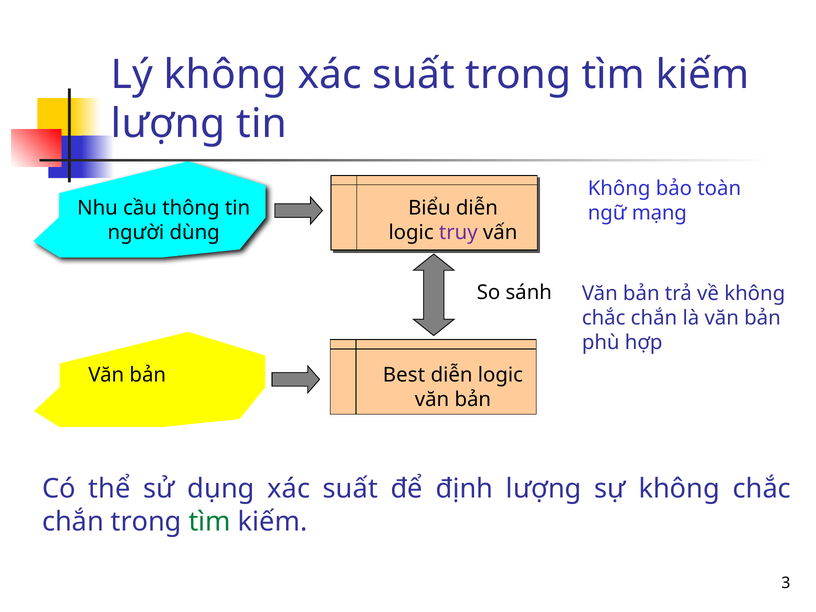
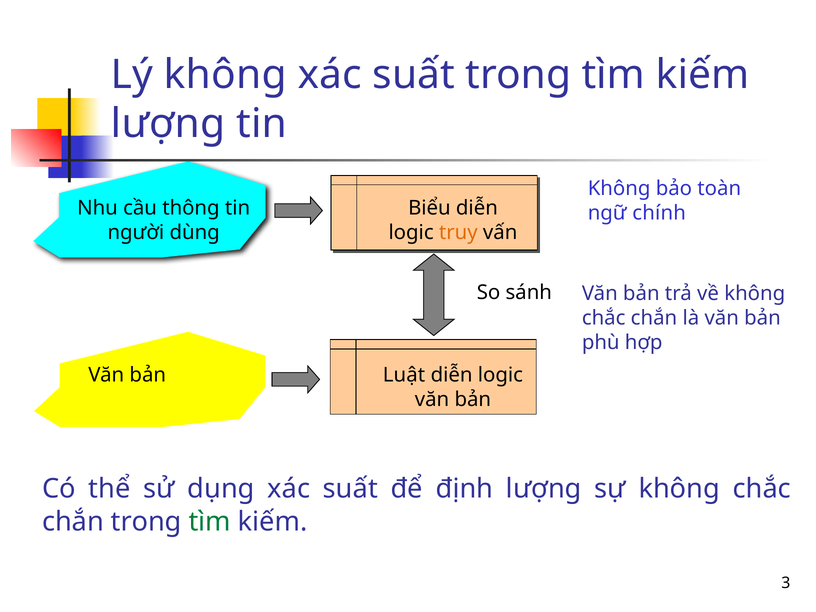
mạng: mạng -> chính (659, 213)
truy colour: purple -> orange (458, 233)
Best: Best -> Luật (404, 375)
